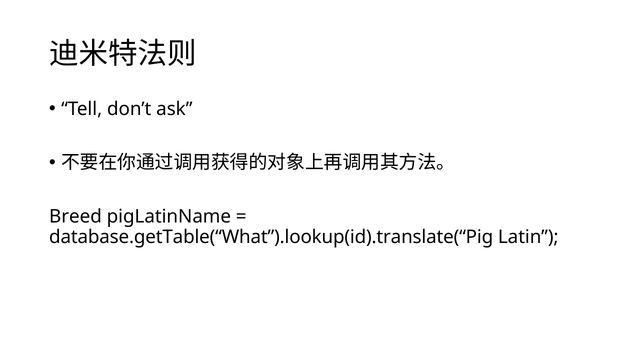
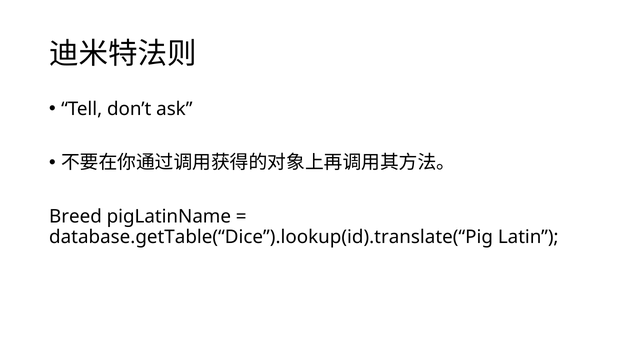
database.getTable(“What”).lookup(id).translate(“Pig: database.getTable(“What”).lookup(id).translate(“Pig -> database.getTable(“Dice”).lookup(id).translate(“Pig (271, 237)
